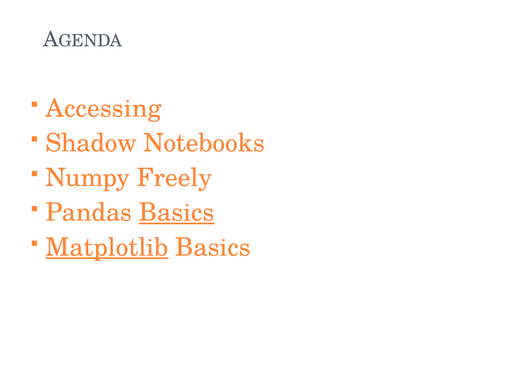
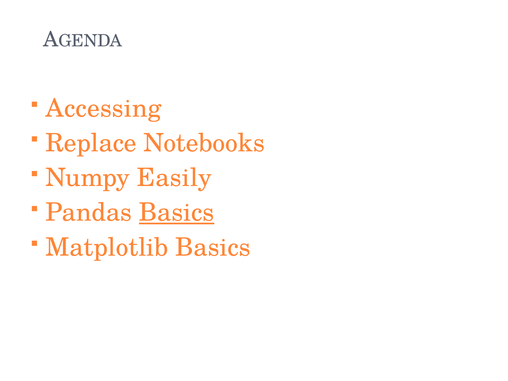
Shadow: Shadow -> Replace (91, 143)
Freely: Freely -> Easily (174, 178)
Matplotlib underline: present -> none (107, 247)
